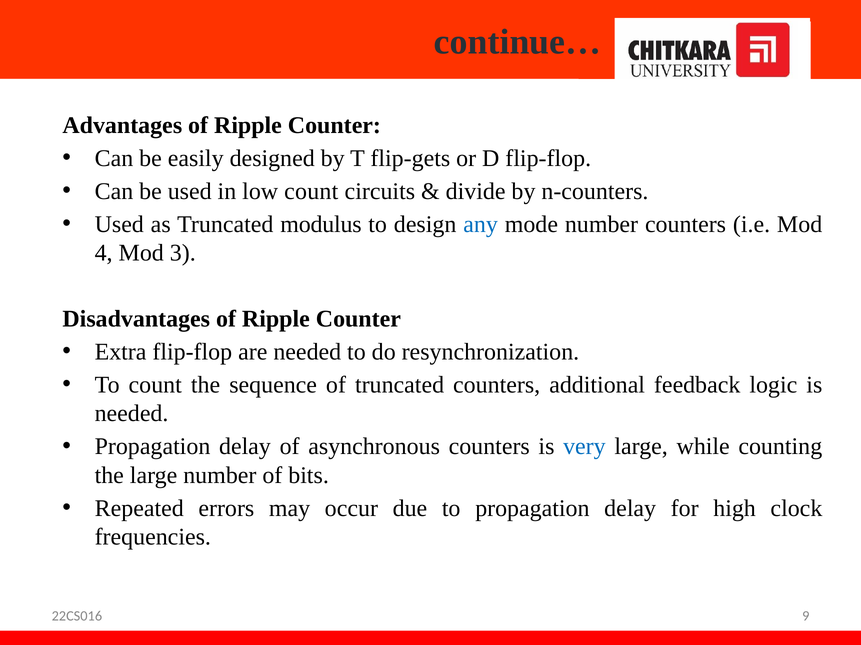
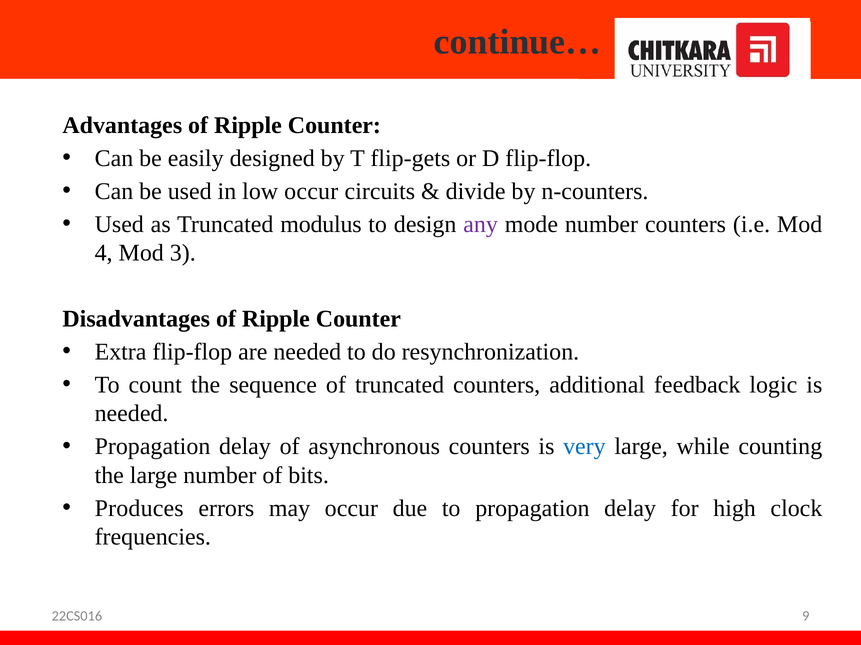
low count: count -> occur (311, 191)
any colour: blue -> purple (481, 225)
Repeated: Repeated -> Produces (139, 509)
